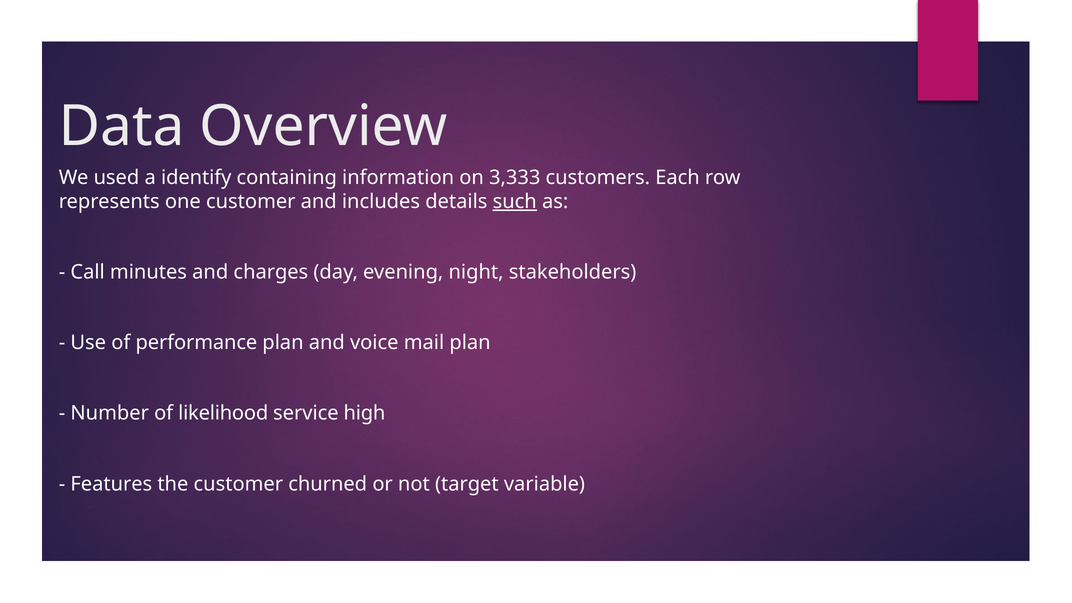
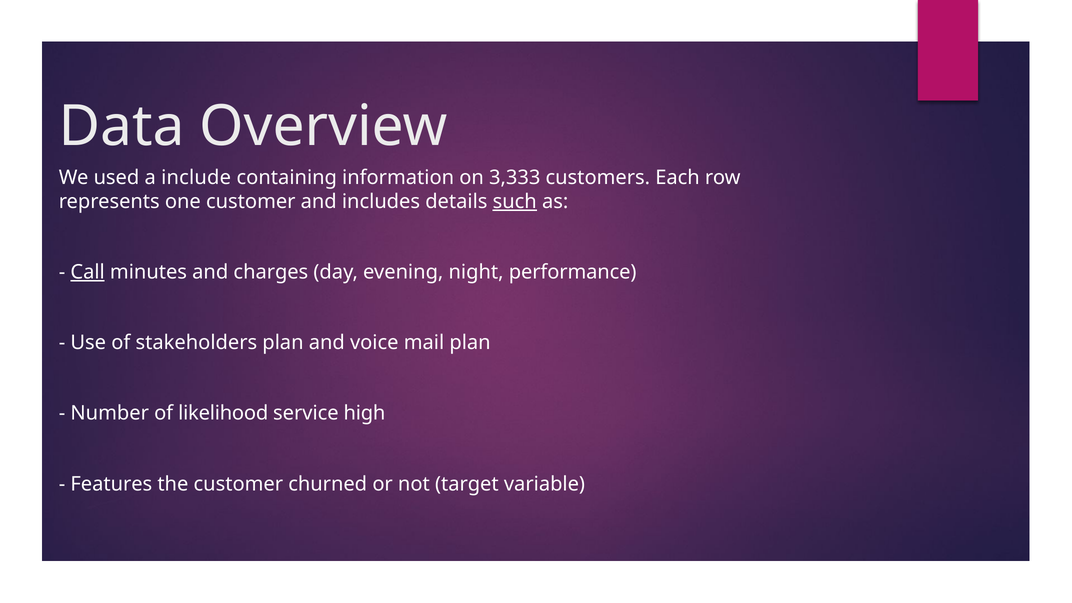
identify: identify -> include (196, 177)
Call underline: none -> present (88, 272)
stakeholders: stakeholders -> performance (573, 272)
performance: performance -> stakeholders (196, 343)
